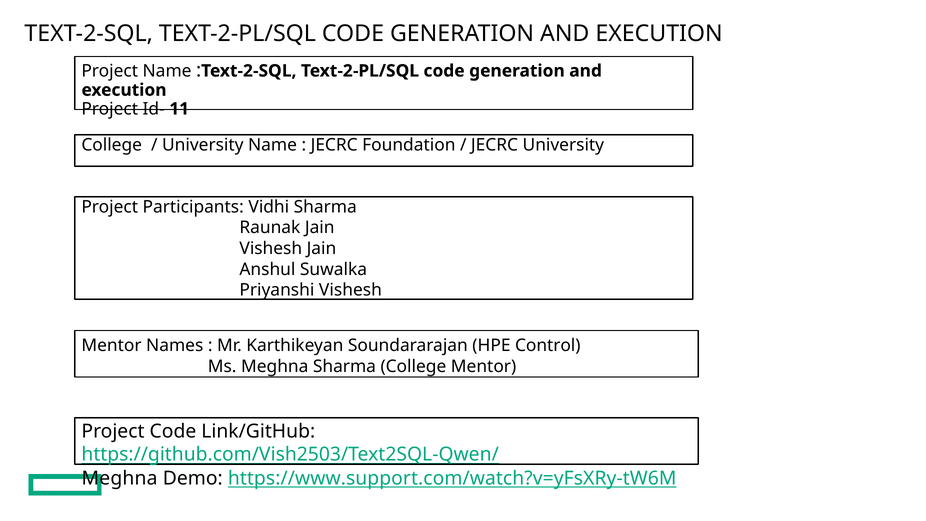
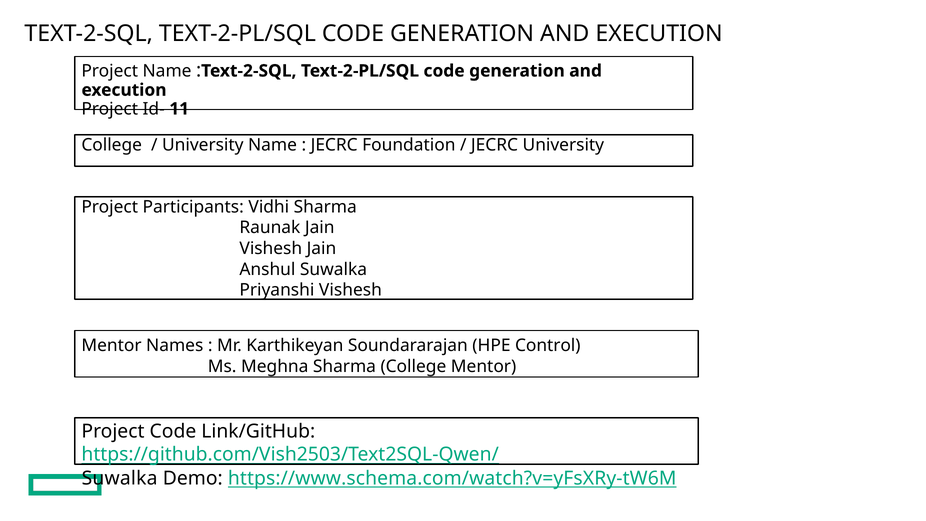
Meghna: Meghna -> Suwalka (120, 478)
https://www.support.com/watch?v=yFsXRy-tW6M: https://www.support.com/watch?v=yFsXRy-tW6M -> https://www.schema.com/watch?v=yFsXRy-tW6M (452, 478)
